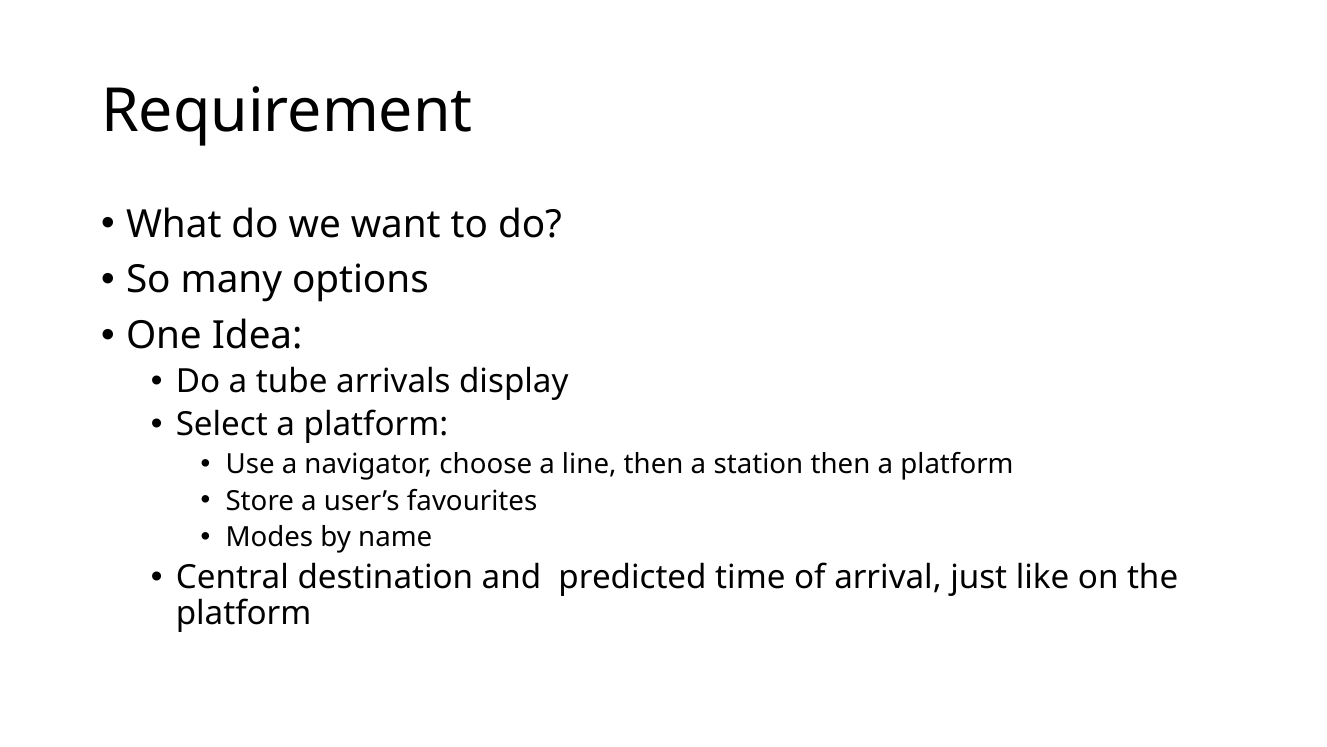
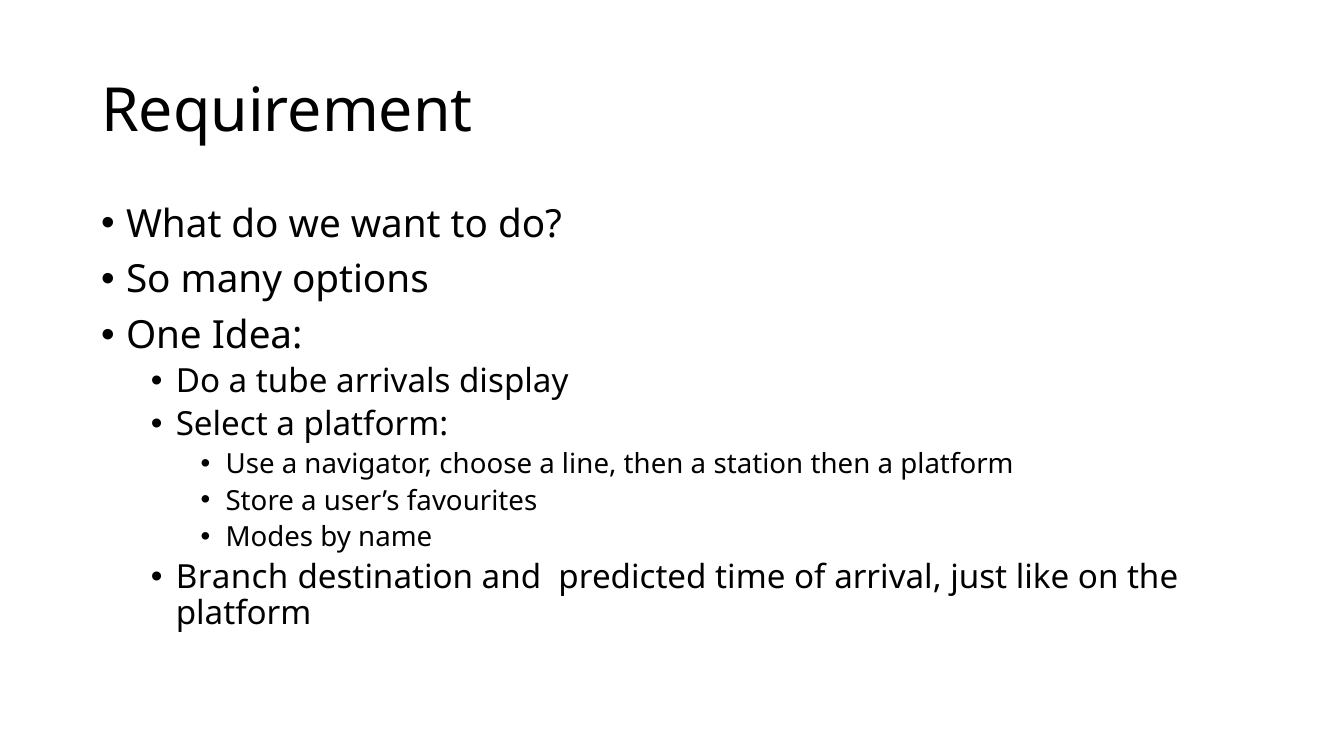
Central: Central -> Branch (232, 577)
